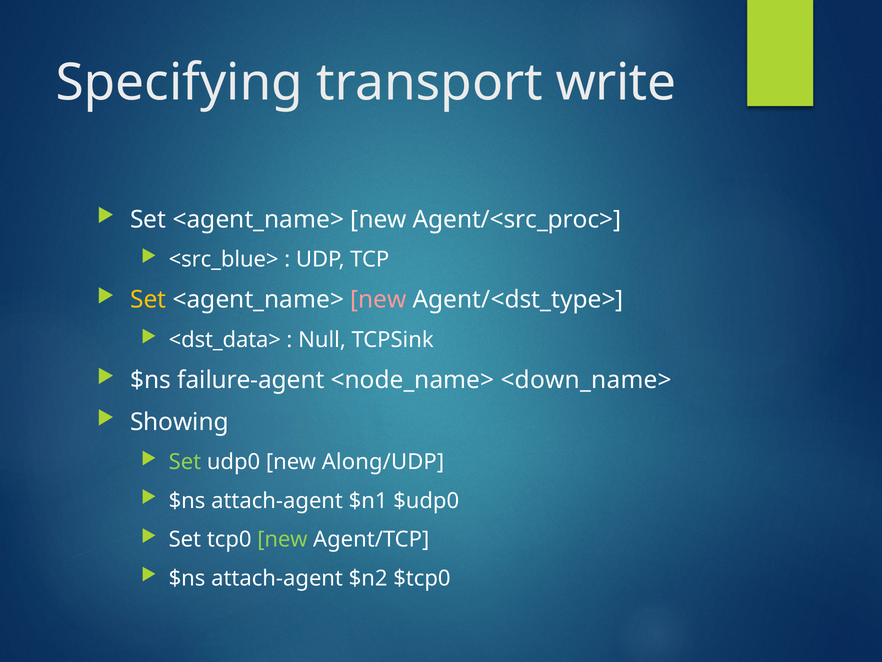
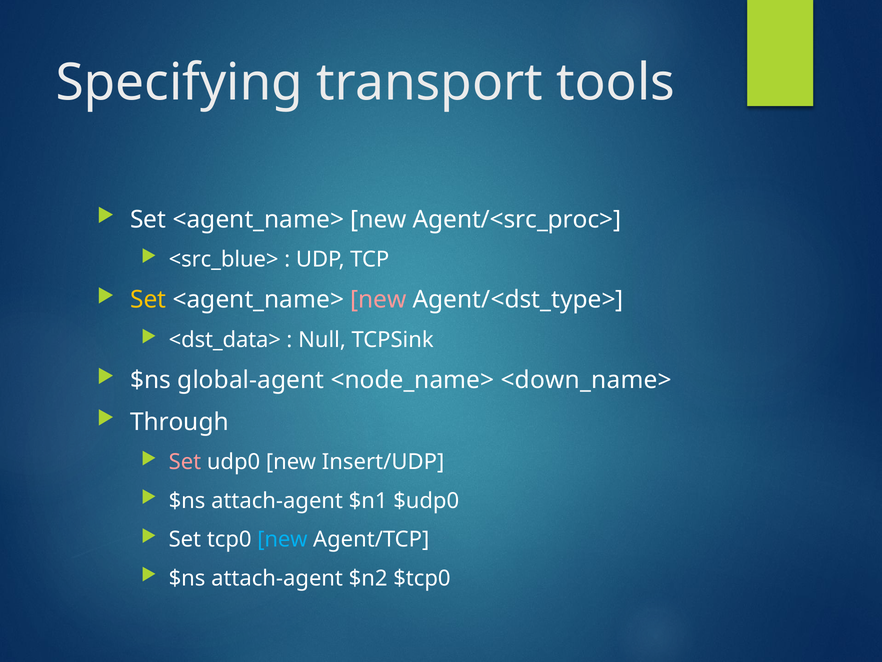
write: write -> tools (616, 83)
failure-agent: failure-agent -> global-agent (251, 380)
Showing: Showing -> Through (179, 422)
Set colour: light green -> pink (185, 462)
Along/UDP: Along/UDP -> Insert/UDP (383, 462)
new colour: light green -> light blue (282, 539)
